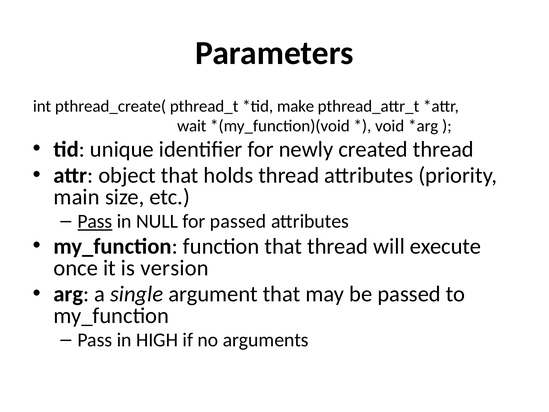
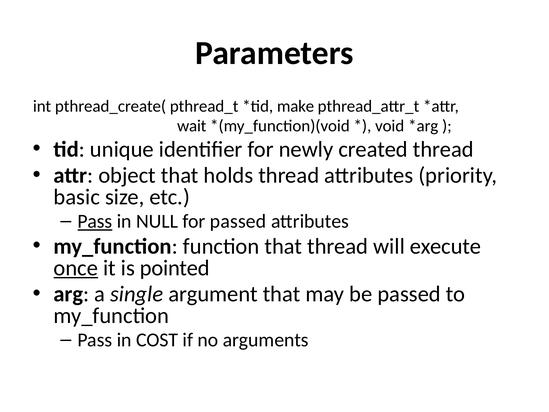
main: main -> basic (77, 197)
once underline: none -> present (76, 268)
version: version -> pointed (175, 268)
HIGH: HIGH -> COST (157, 340)
